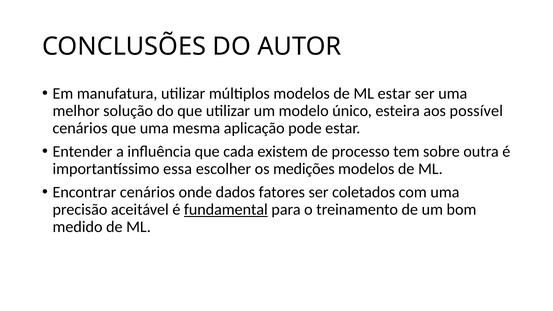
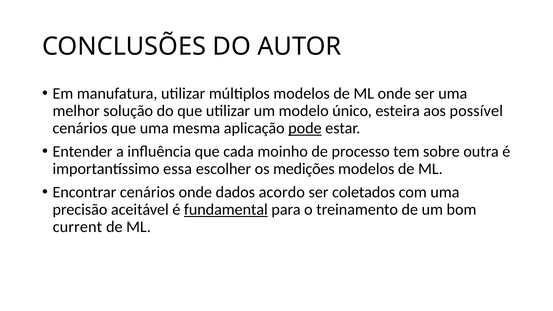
ML estar: estar -> onde (394, 93)
pode underline: none -> present (305, 128)
existem: existem -> moinho (283, 152)
fatores: fatores -> acordo (282, 192)
medido: medido -> current (77, 227)
